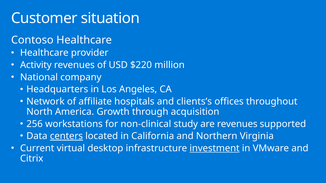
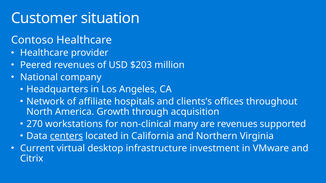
Activity: Activity -> Peered (36, 65)
$220: $220 -> $203 (141, 65)
256: 256 -> 270 (35, 124)
study: study -> many (186, 124)
investment underline: present -> none (215, 148)
